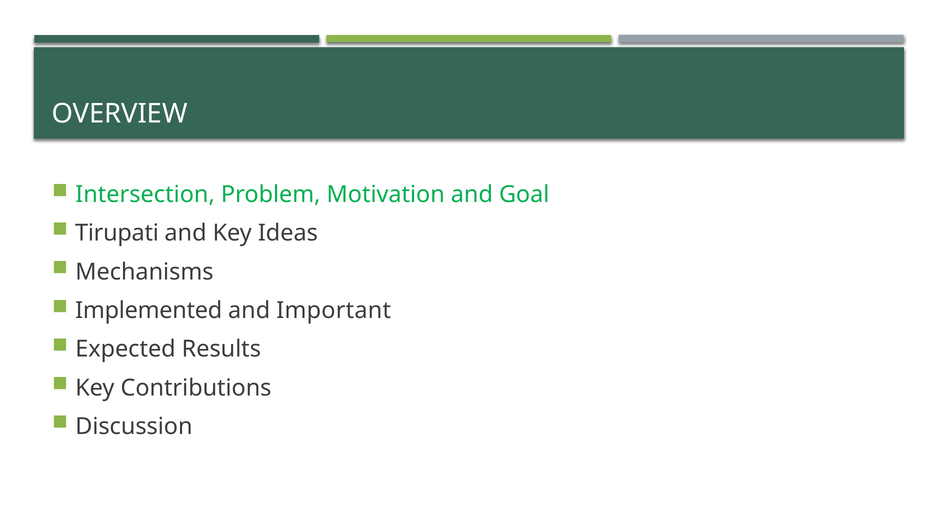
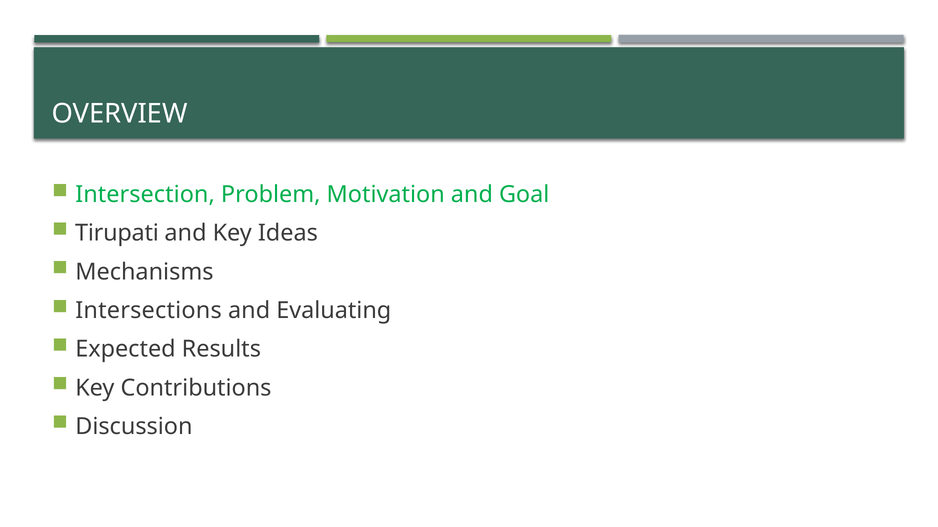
Implemented: Implemented -> Intersections (149, 311)
Important: Important -> Evaluating (334, 311)
